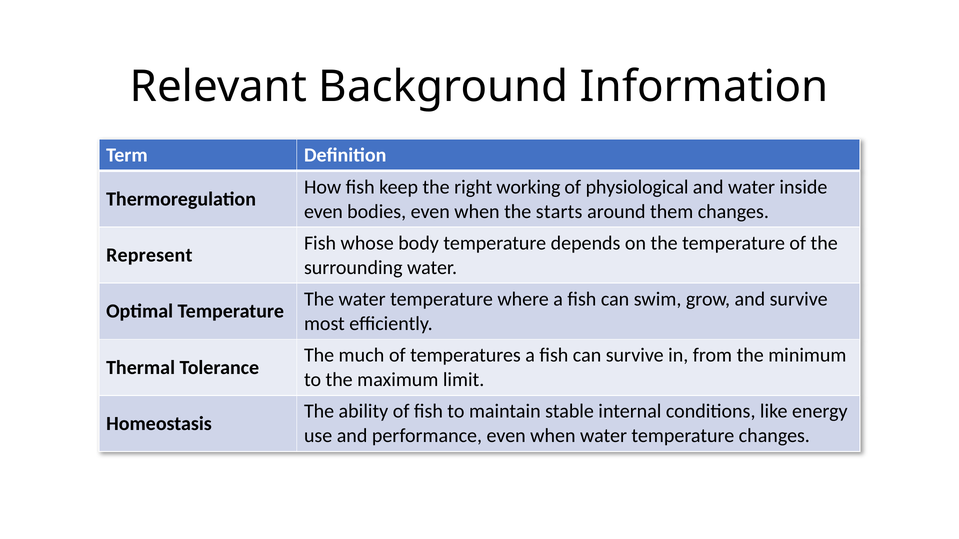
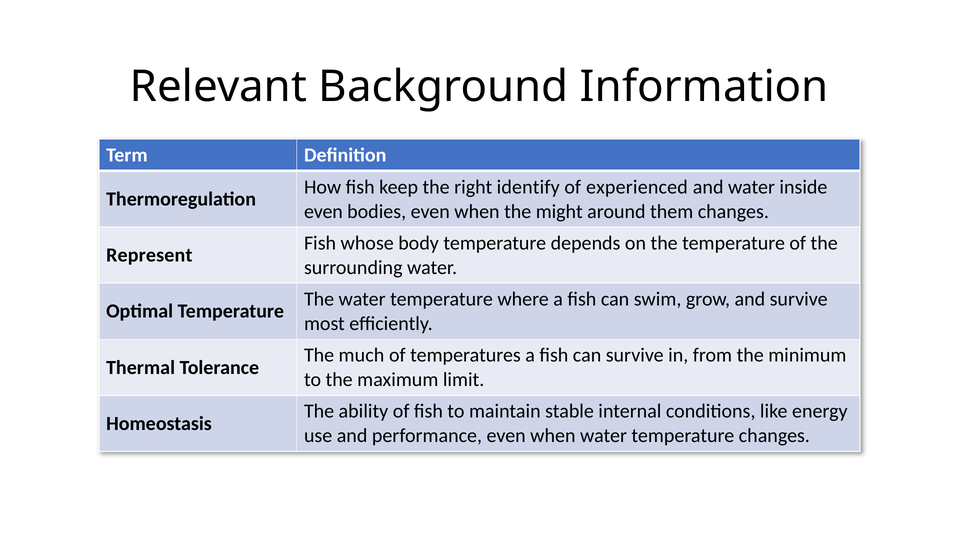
working: working -> identify (528, 187)
physiological: physiological -> experienced (637, 187)
starts: starts -> might (559, 212)
